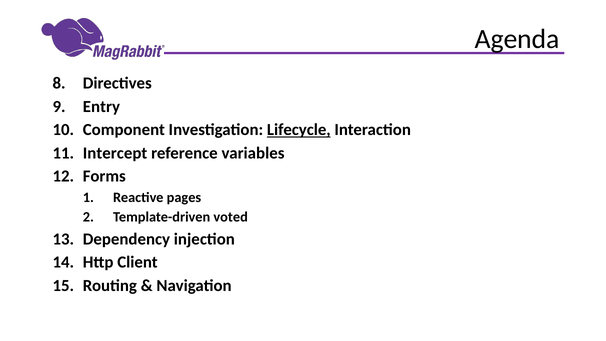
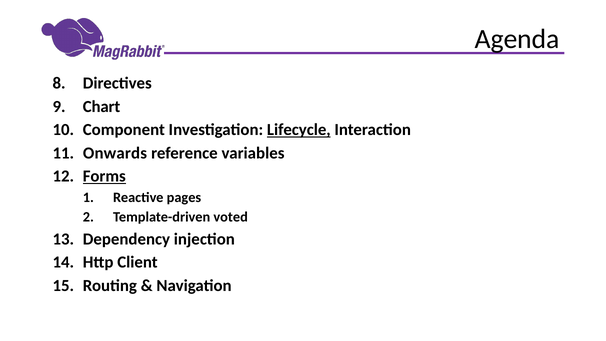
Entry: Entry -> Chart (102, 106)
Intercept: Intercept -> Onwards (115, 153)
Forms underline: none -> present (104, 176)
